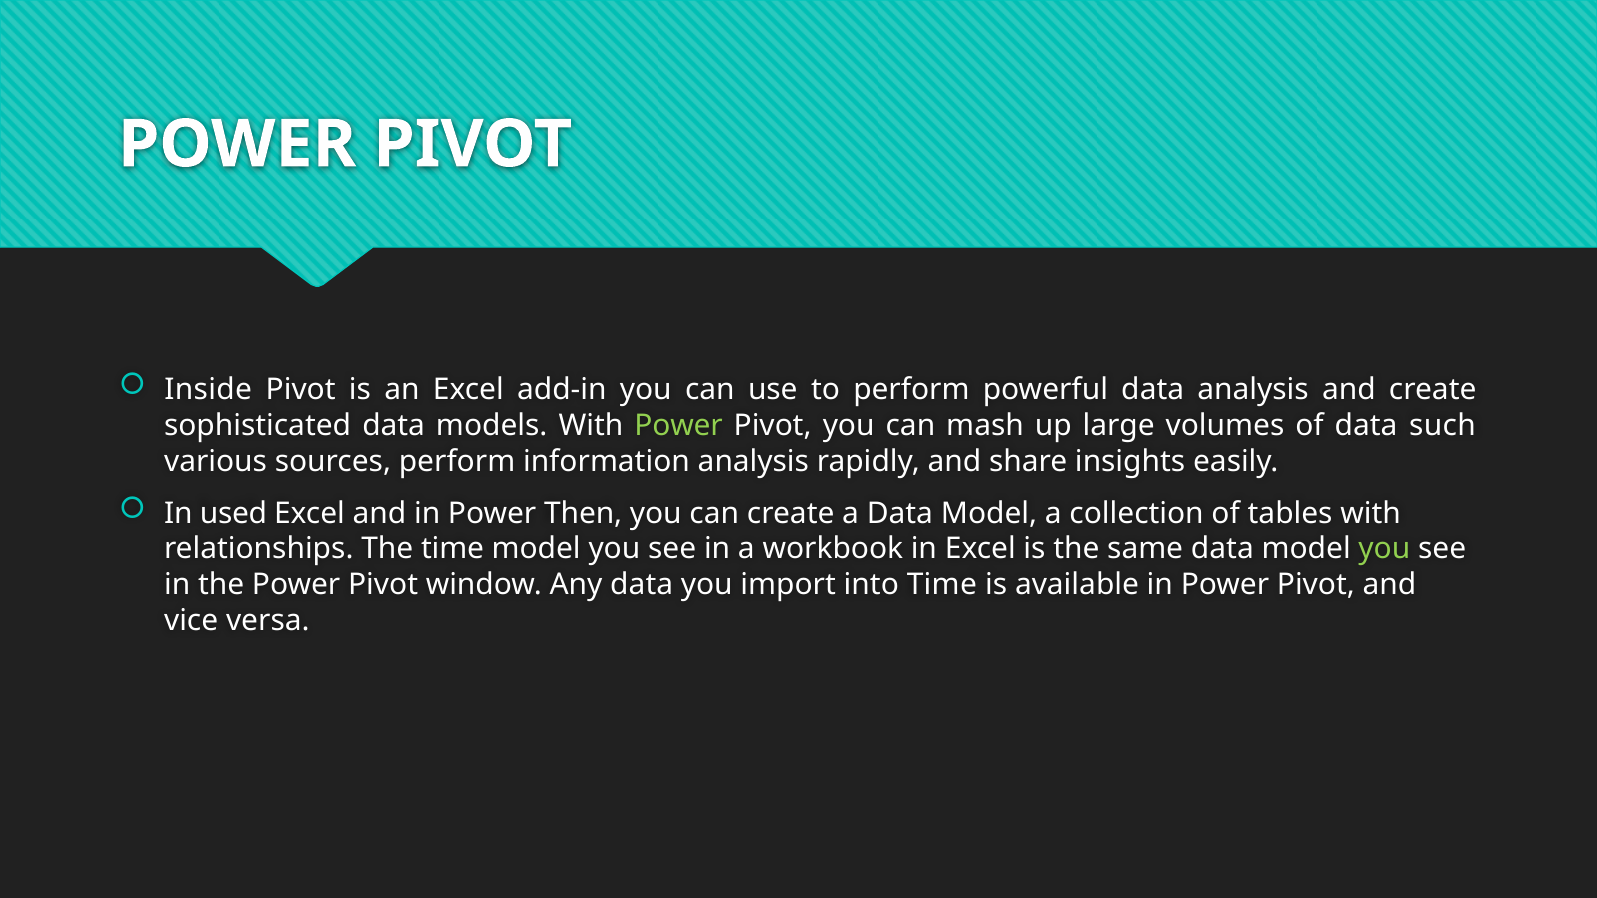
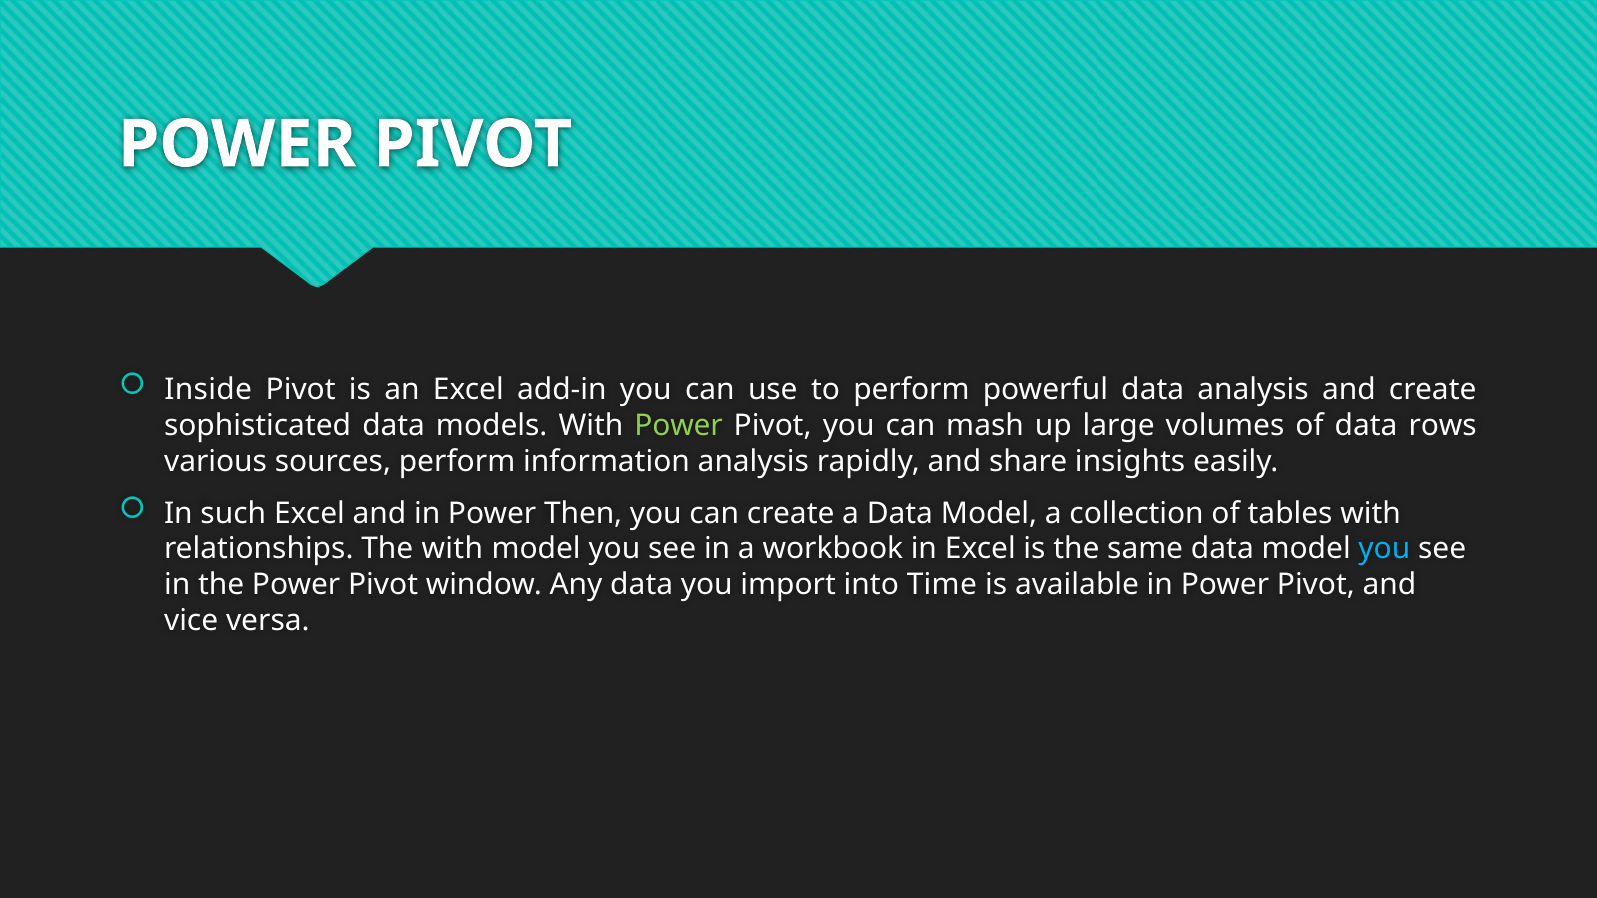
such: such -> rows (1443, 426)
used: used -> such (233, 513)
The time: time -> with (452, 549)
you colour: light green -> light blue (1384, 549)
